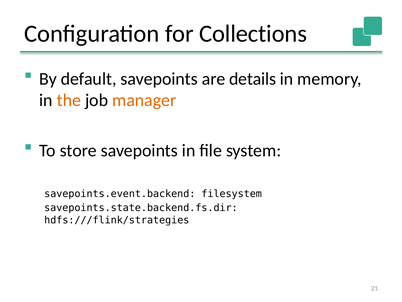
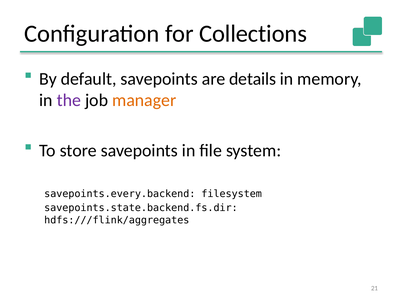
the colour: orange -> purple (69, 100)
savepoints.event.backend: savepoints.event.backend -> savepoints.every.backend (120, 194)
hdfs:///flink/strategies: hdfs:///flink/strategies -> hdfs:///flink/aggregates (117, 220)
